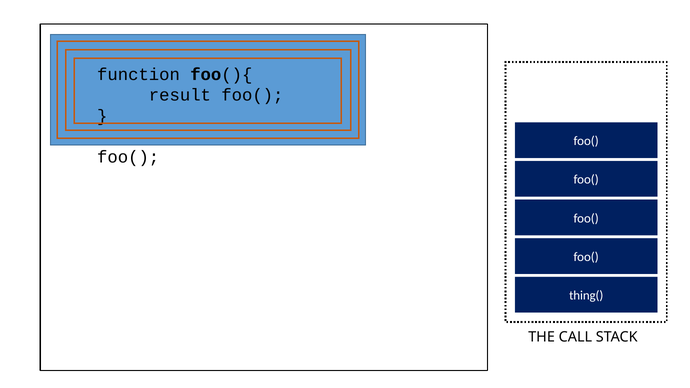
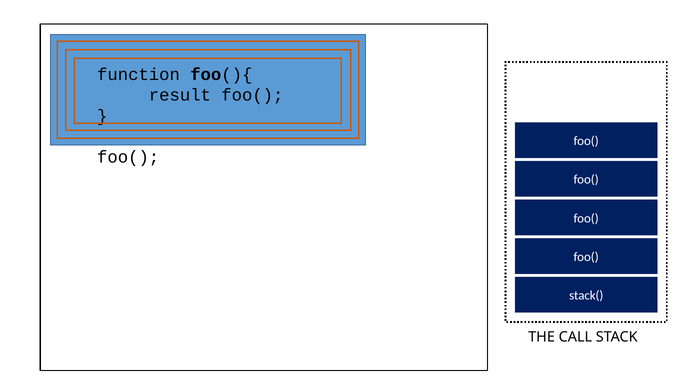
thing(: thing( -> stack( (586, 296)
